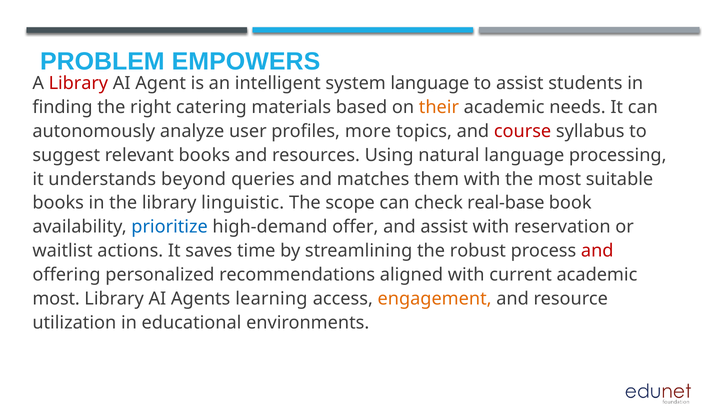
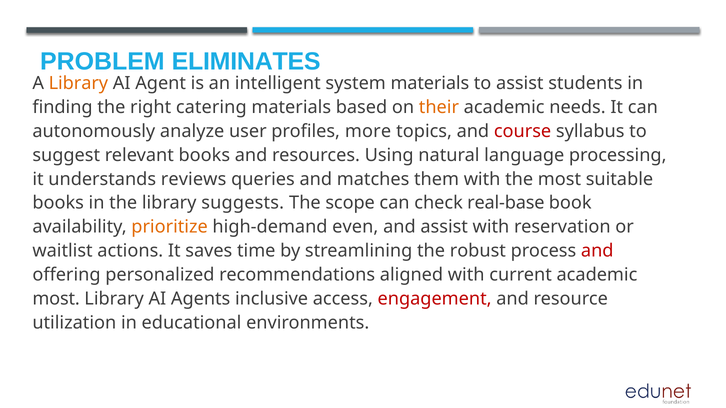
EMPOWERS: EMPOWERS -> ELIMINATES (246, 62)
Library colour: red -> orange (78, 83)
system language: language -> materials (430, 83)
beyond: beyond -> reviews (194, 179)
linguistic: linguistic -> suggests (243, 203)
prioritize colour: blue -> orange (170, 227)
offer: offer -> even (355, 227)
learning: learning -> inclusive (272, 299)
engagement colour: orange -> red (435, 299)
